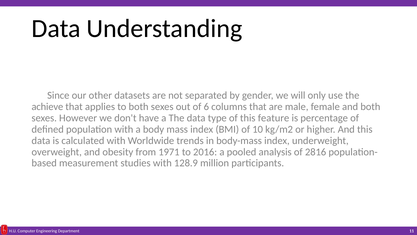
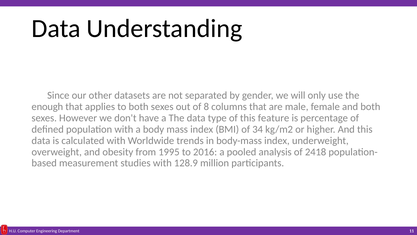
achieve: achieve -> enough (47, 107)
6: 6 -> 8 (206, 107)
10: 10 -> 34 (258, 129)
1971: 1971 -> 1995 (169, 152)
2816: 2816 -> 2418 (316, 152)
